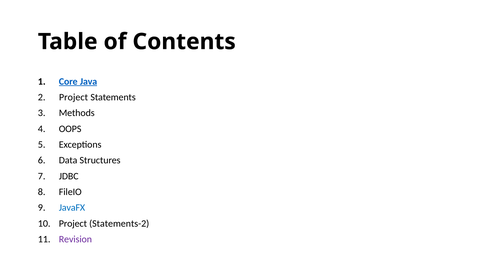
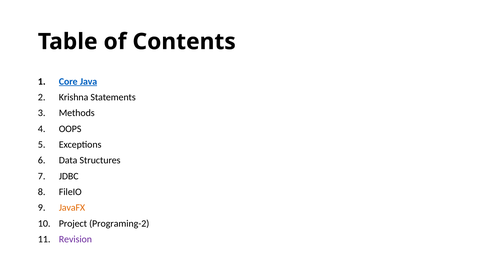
Project: Project -> Krishna (74, 97)
JavaFX colour: blue -> orange (72, 208)
Statements-2: Statements-2 -> Programing-2 (119, 224)
